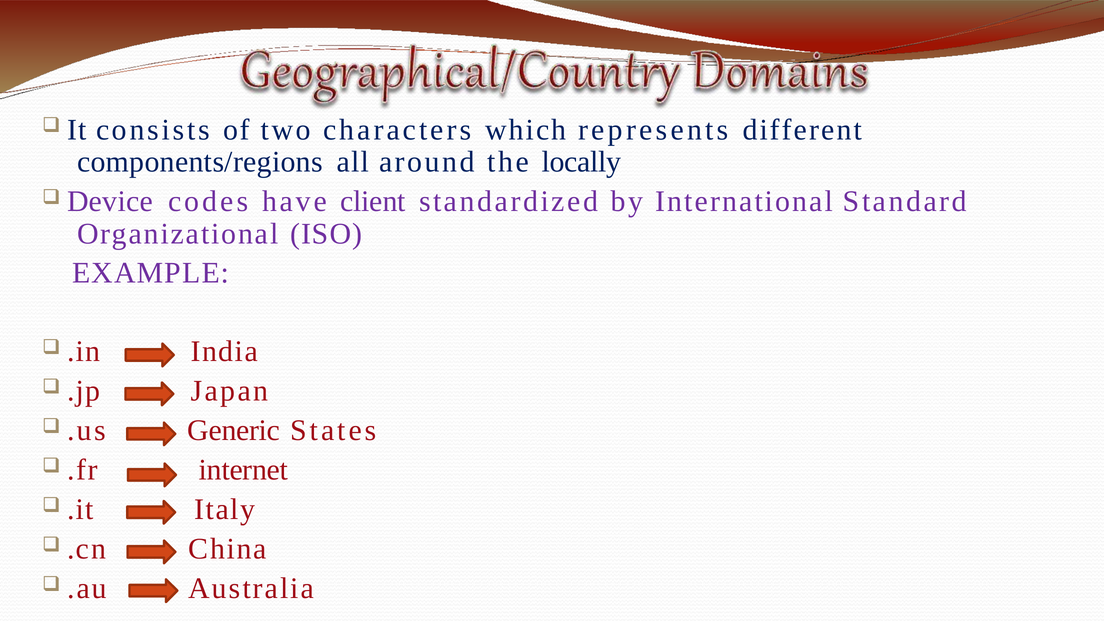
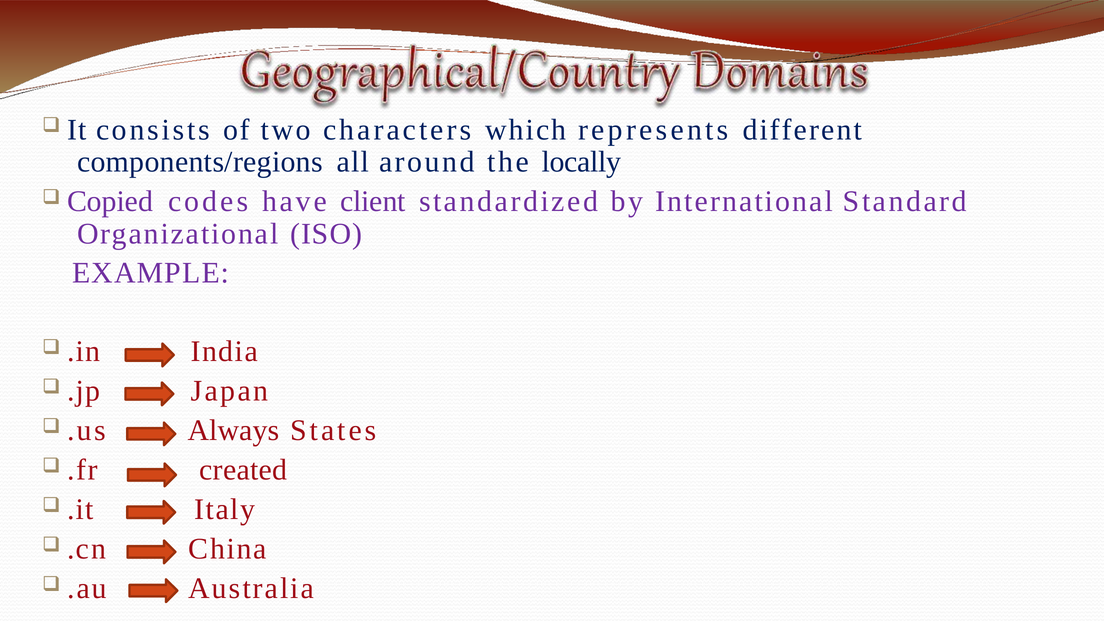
Device: Device -> Copied (110, 201)
Generic: Generic -> Always (233, 430)
internet: internet -> created (243, 470)
